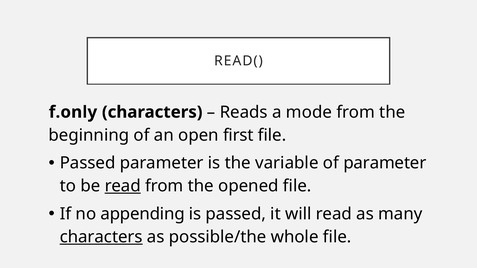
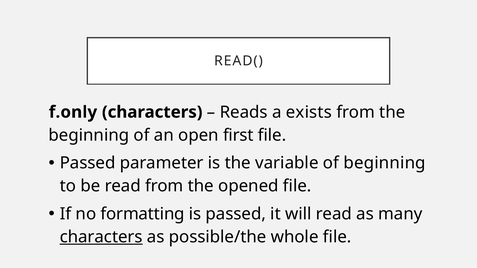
mode: mode -> exists (309, 112)
of parameter: parameter -> beginning (385, 163)
read underline: present -> none (123, 186)
appending: appending -> formatting (143, 214)
